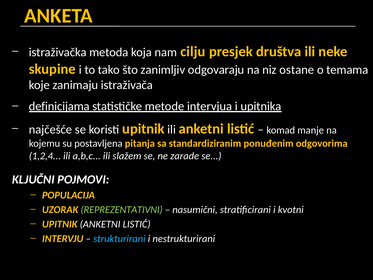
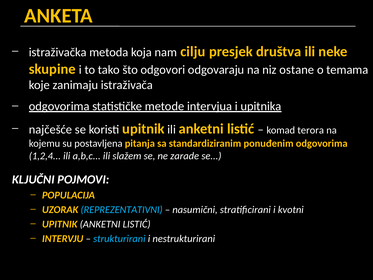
zanimljiv: zanimljiv -> odgovori (163, 70)
definicijama: definicijama -> odgovorima (59, 106)
manje: manje -> terora (311, 130)
REPREZENTATIVNI colour: light green -> light blue (122, 209)
